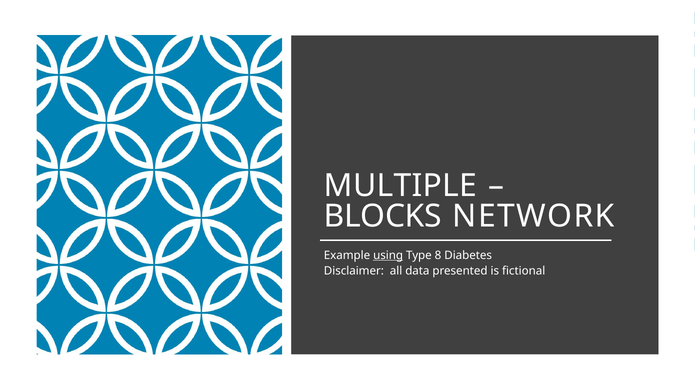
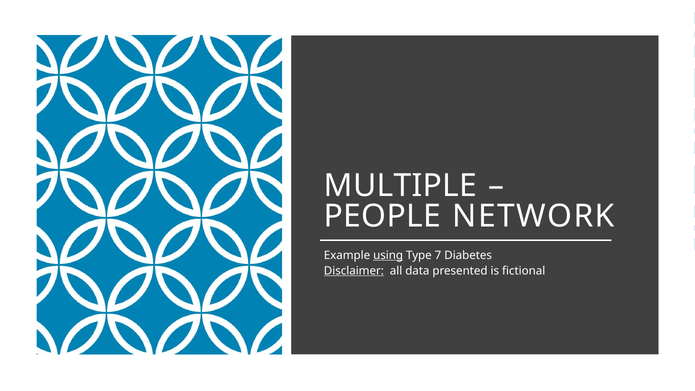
BLOCKS: BLOCKS -> PEOPLE (382, 216)
8: 8 -> 7 (438, 255)
Disclaimer underline: none -> present (354, 271)
